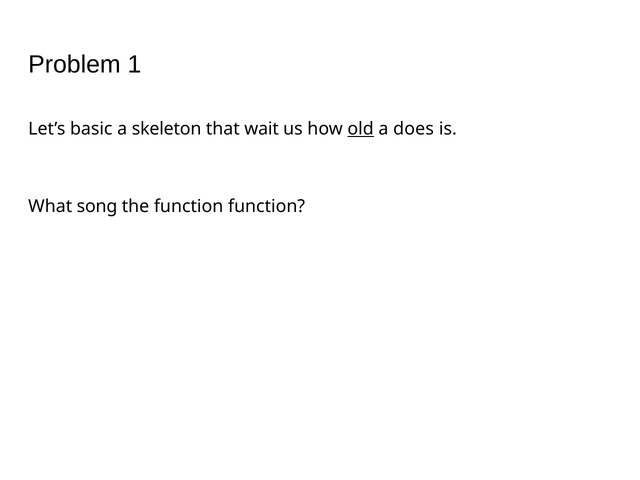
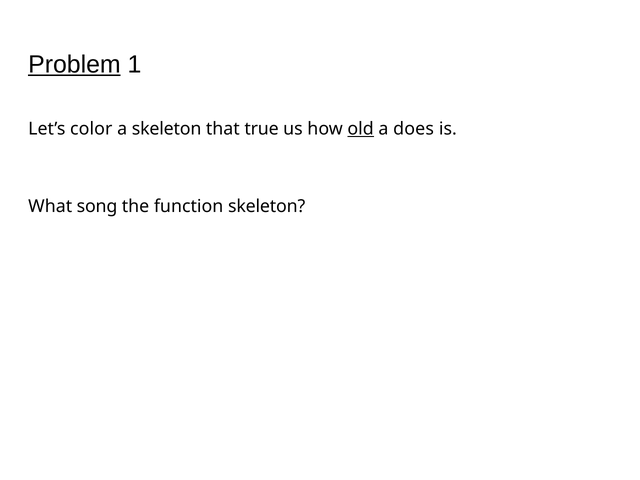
Problem underline: none -> present (74, 65)
basic: basic -> color (91, 129)
wait: wait -> true (262, 129)
function function: function -> skeleton (267, 207)
